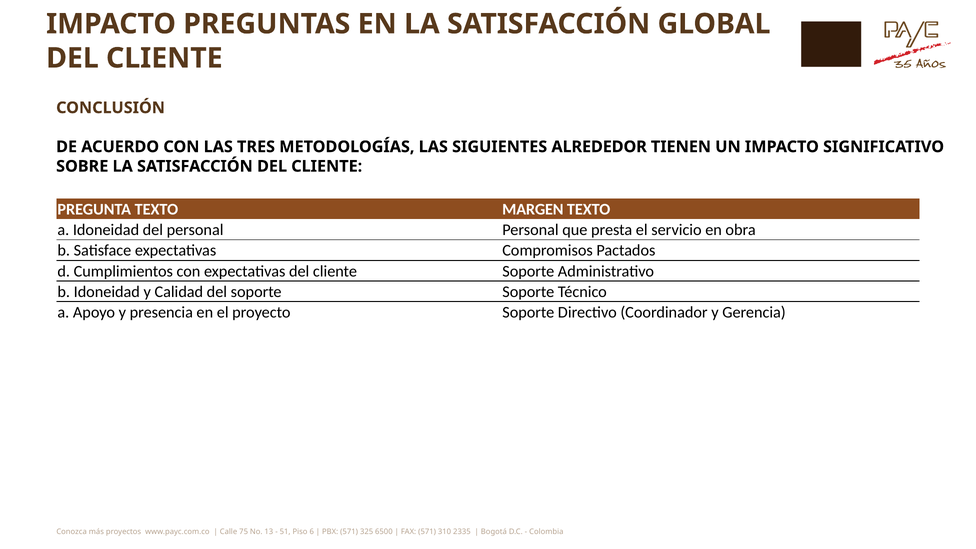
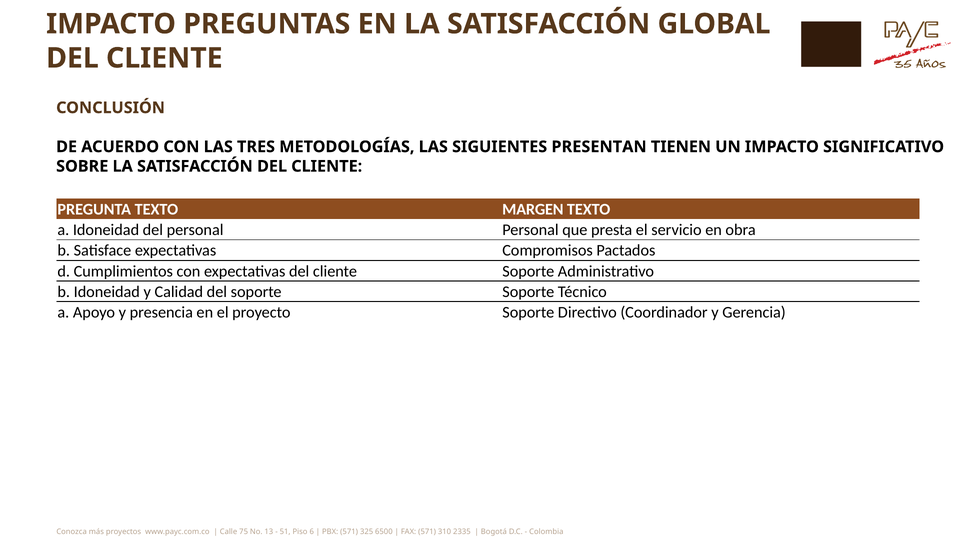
ALREDEDOR: ALREDEDOR -> PRESENTAN (599, 147)
